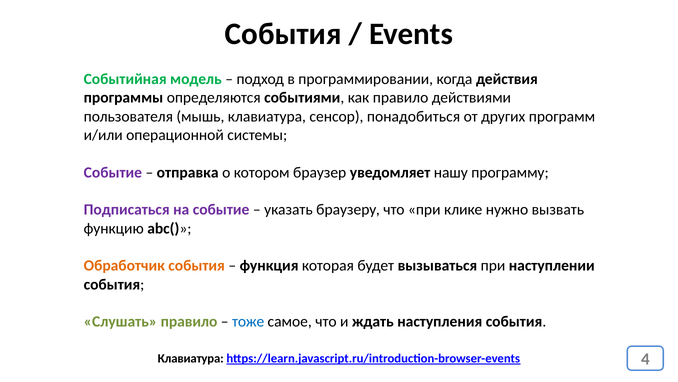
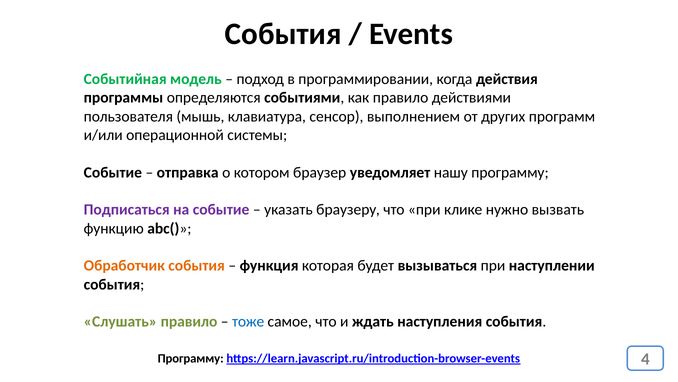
понадобиться: понадобиться -> выполнением (414, 116)
Событие colour: purple -> black (113, 172)
Клавиатура: Клавиатура -> Программу (191, 358)
